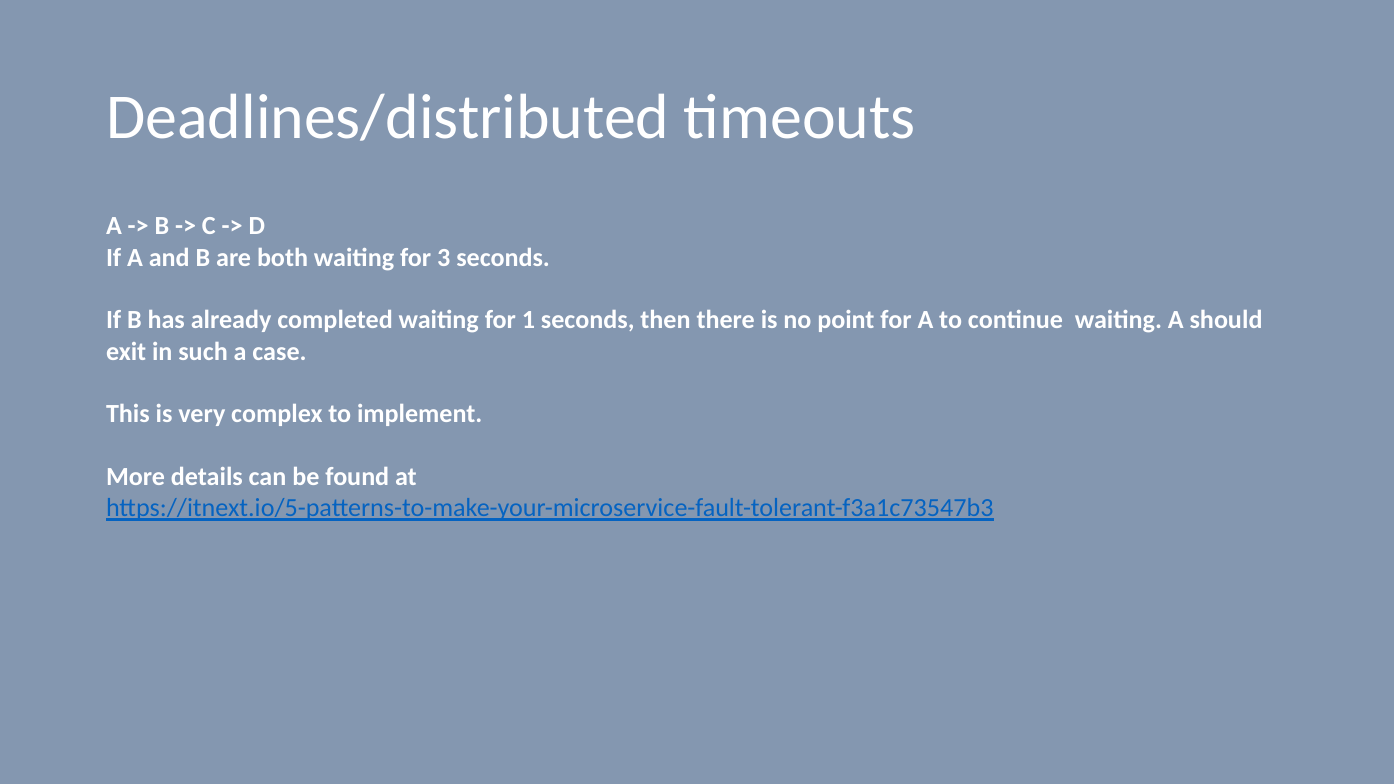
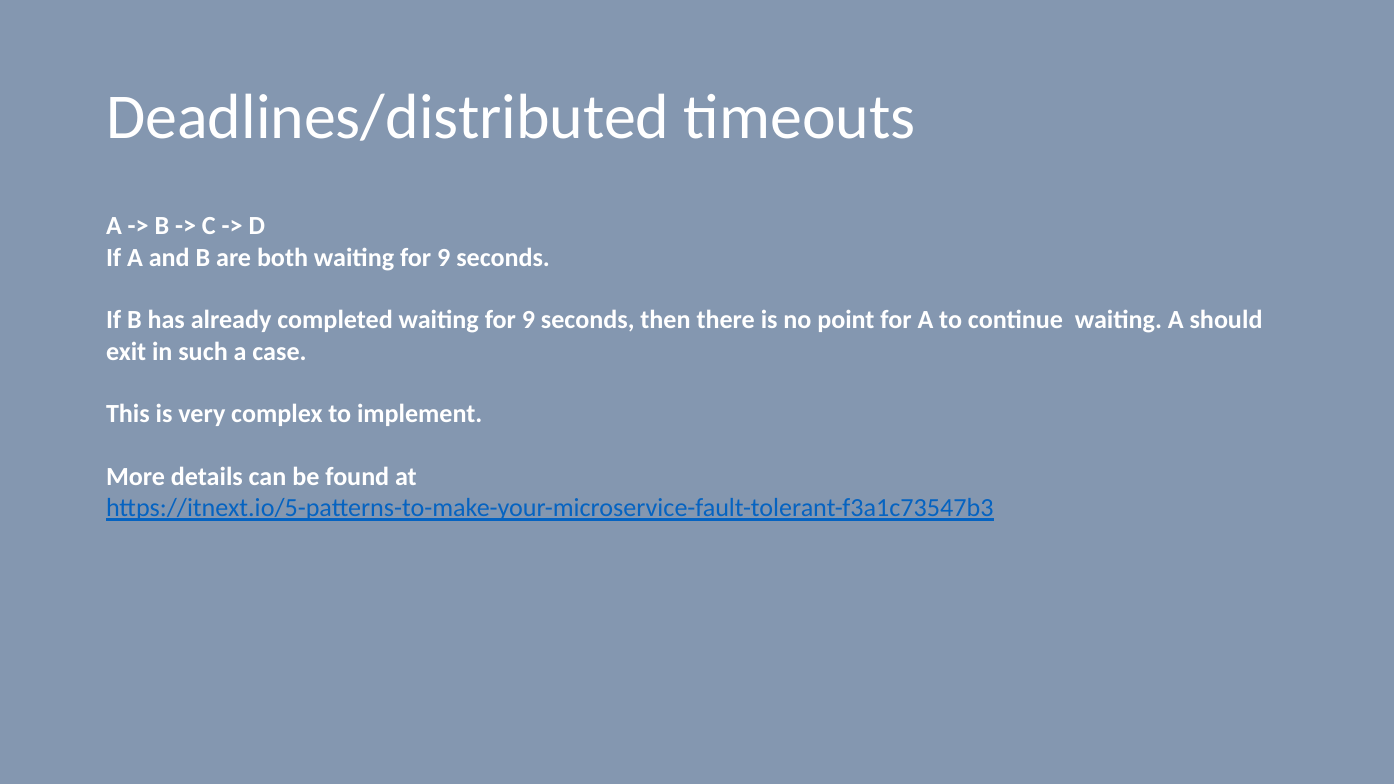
both waiting for 3: 3 -> 9 (444, 258)
completed waiting for 1: 1 -> 9 (528, 320)
